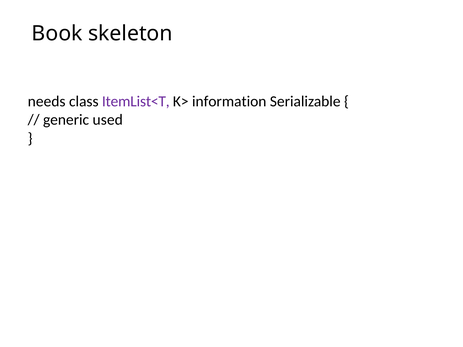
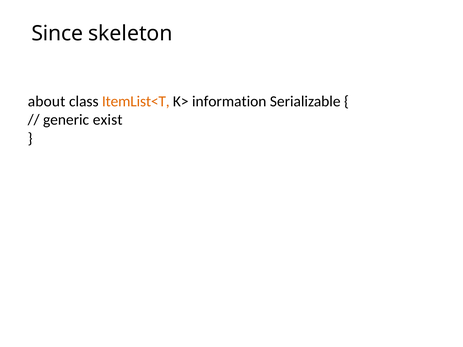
Book: Book -> Since (57, 33)
needs: needs -> about (47, 101)
ItemList<T colour: purple -> orange (136, 101)
used: used -> exist (108, 120)
